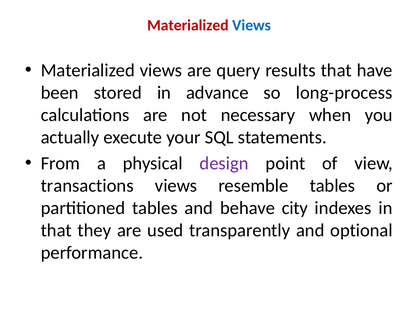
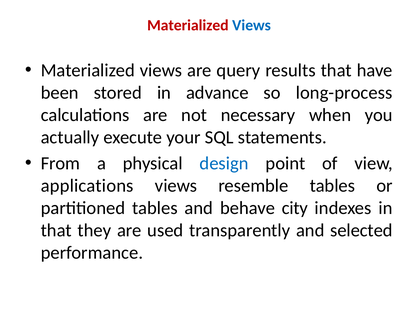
design colour: purple -> blue (224, 163)
transactions: transactions -> applications (87, 185)
optional: optional -> selected (361, 230)
